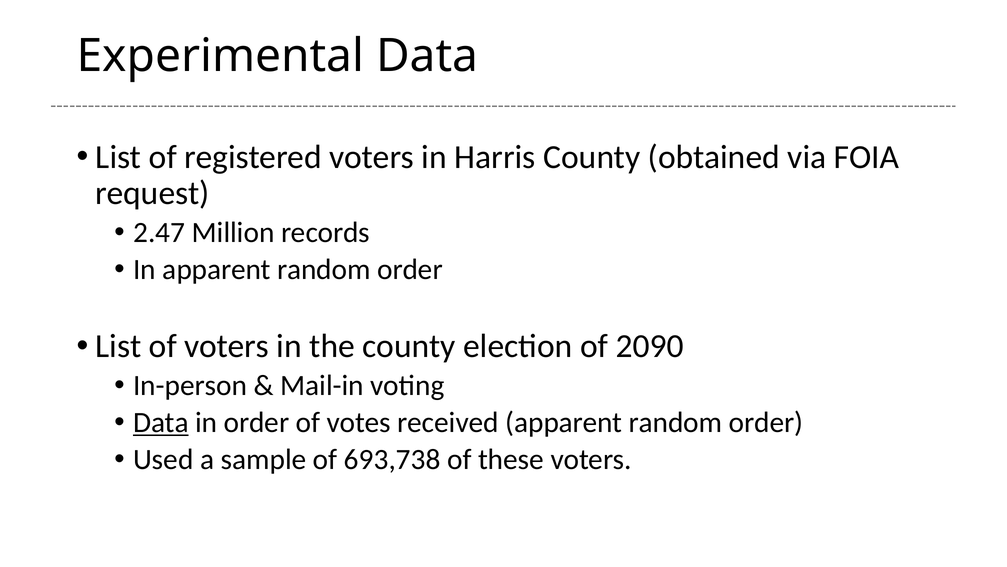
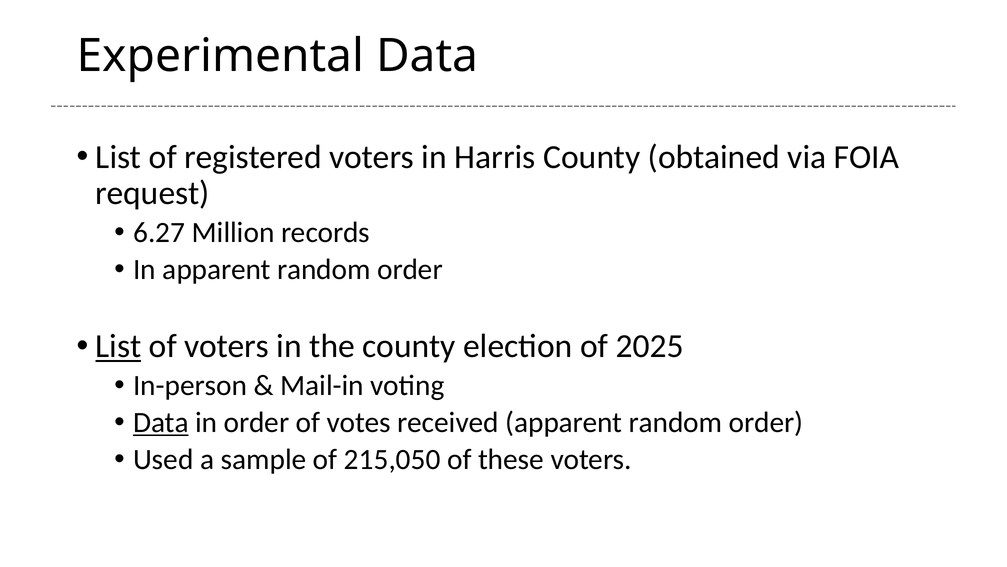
2.47: 2.47 -> 6.27 (159, 232)
List underline: none -> present (118, 346)
2090: 2090 -> 2025 (650, 346)
693,738: 693,738 -> 215,050 (392, 459)
